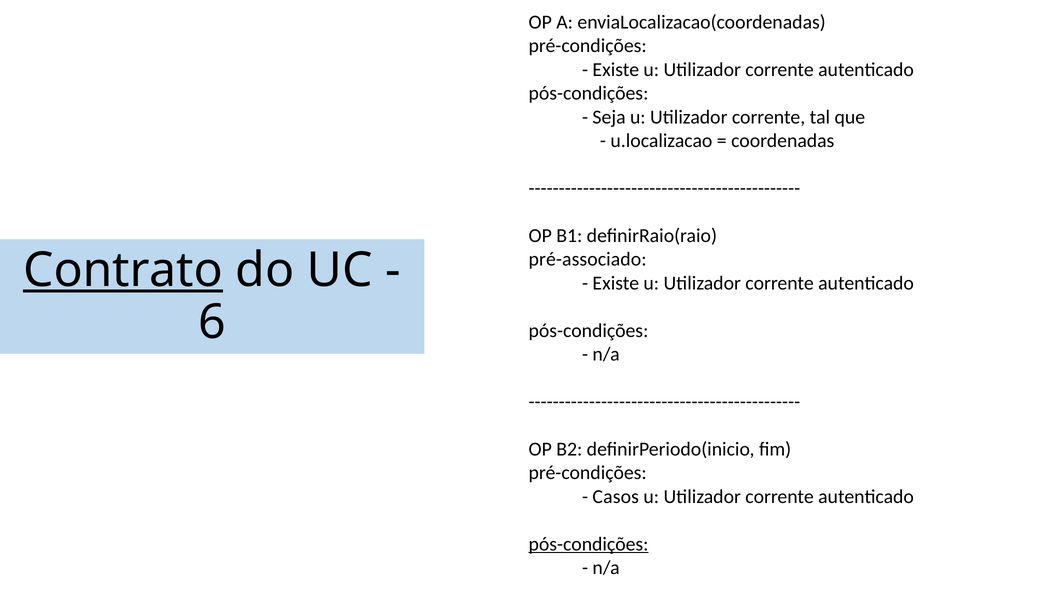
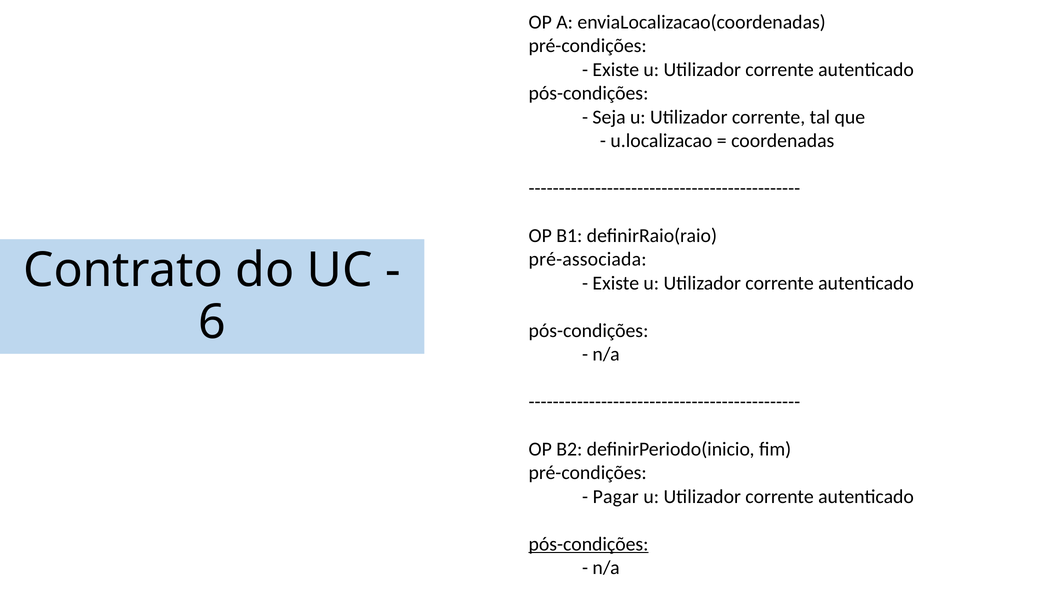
pré-associado: pré-associado -> pré-associada (588, 259)
Contrato underline: present -> none (123, 270)
Casos: Casos -> Pagar (616, 496)
